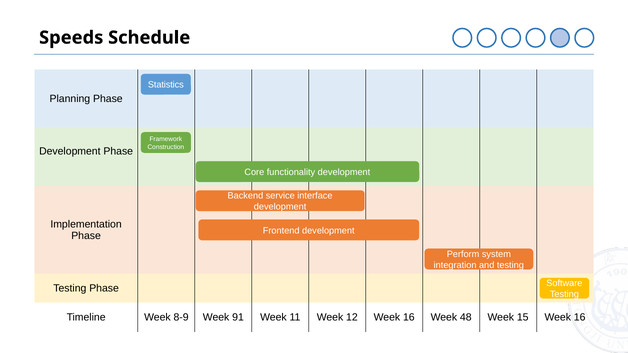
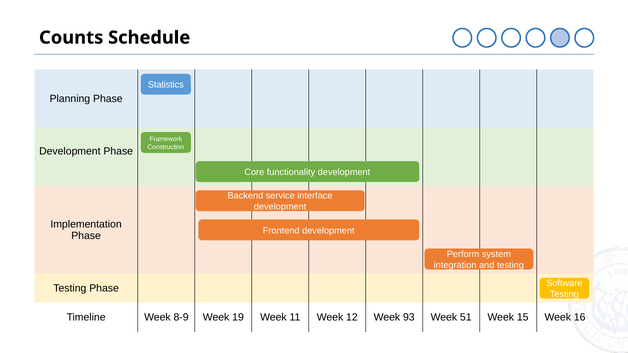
Speeds: Speeds -> Counts (71, 38)
91: 91 -> 19 (238, 318)
12 Week 16: 16 -> 93 (409, 318)
48: 48 -> 51 (466, 318)
